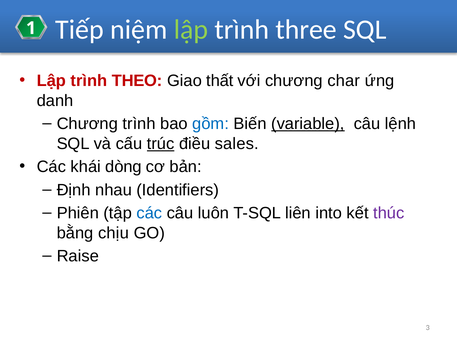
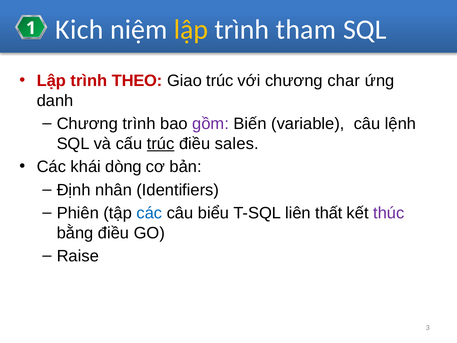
Tiếp: Tiếp -> Kich (79, 30)
lập colour: light green -> yellow (191, 30)
three: three -> tham (306, 30)
Giao thất: thất -> trúc (220, 81)
gồm colour: blue -> purple (211, 124)
variable underline: present -> none (308, 124)
nhau: nhau -> nhân (114, 190)
luôn: luôn -> biểu (214, 213)
into: into -> thất (329, 213)
bằng chịu: chịu -> điều (114, 233)
